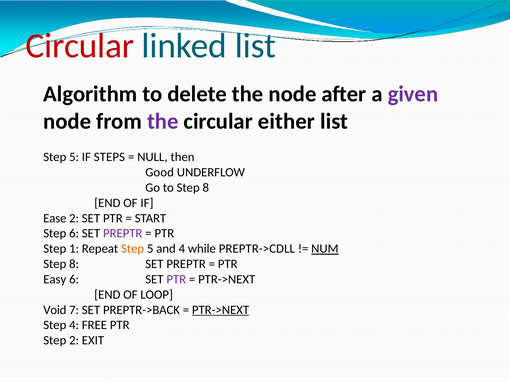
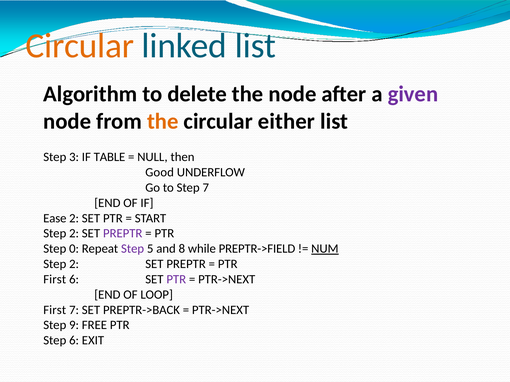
Circular colour: red -> orange (80, 46)
the colour: purple -> orange (163, 121)
5: 5 -> 3 (74, 157)
STEPS: STEPS -> TABLE (110, 157)
to Step 8: 8 -> 7 (206, 188)
6: 6 -> 2 (74, 234)
1: 1 -> 0 (74, 249)
Step colour: orange -> purple (133, 249)
and 4: 4 -> 8 (182, 249)
PREPTR->CDLL: PREPTR->CDLL -> PREPTR->FIELD (257, 249)
8: 8 -> 2 (74, 264)
Easy: Easy -> First (55, 280)
Void: Void -> First (55, 310)
PTR->NEXT underline: present -> none (221, 310)
Step 4: 4 -> 9 (74, 326)
Step 2: 2 -> 6 (74, 341)
